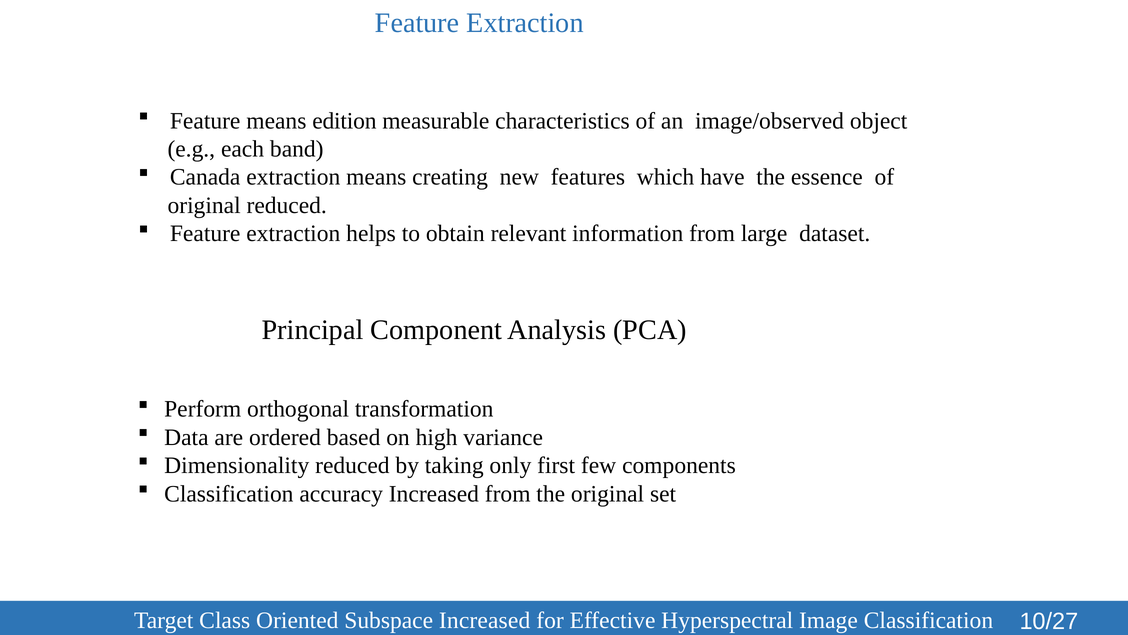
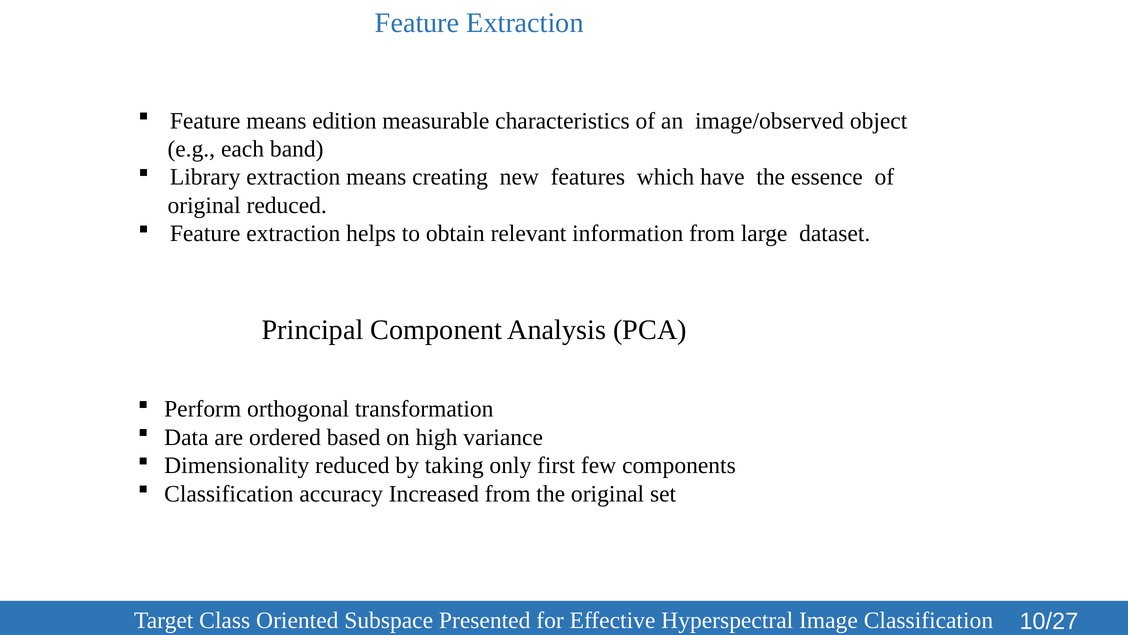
Canada: Canada -> Library (205, 177)
Subspace Increased: Increased -> Presented (485, 620)
